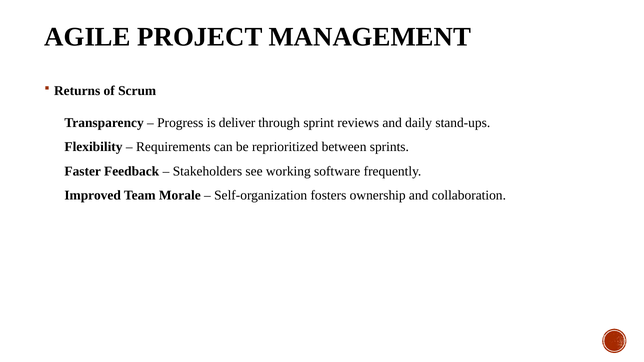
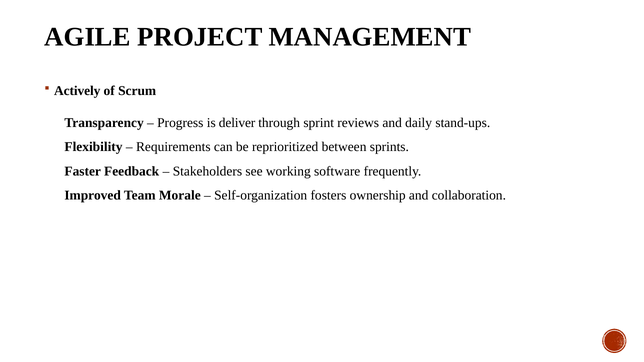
Returns: Returns -> Actively (77, 91)
